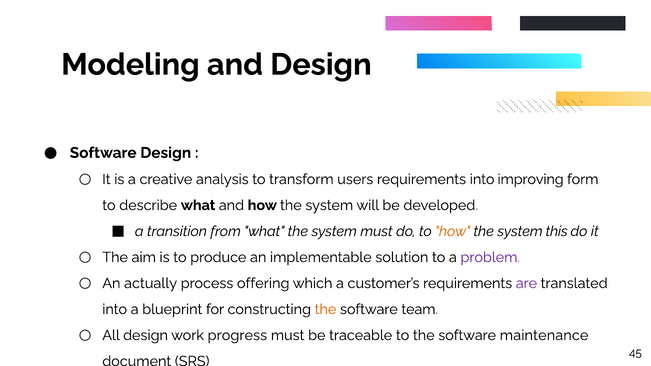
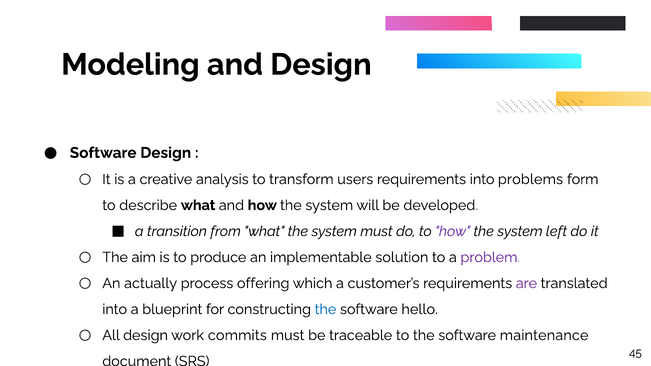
improving: improving -> problems (530, 179)
how colour: orange -> purple (453, 231)
this: this -> left (556, 231)
the colour: orange -> blue (326, 309)
team: team -> hello (420, 309)
progress: progress -> commits (237, 335)
